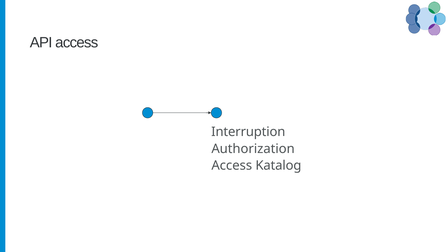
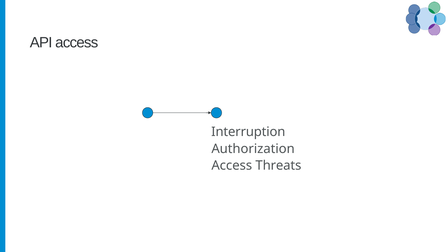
Katalog: Katalog -> Threats (278, 165)
